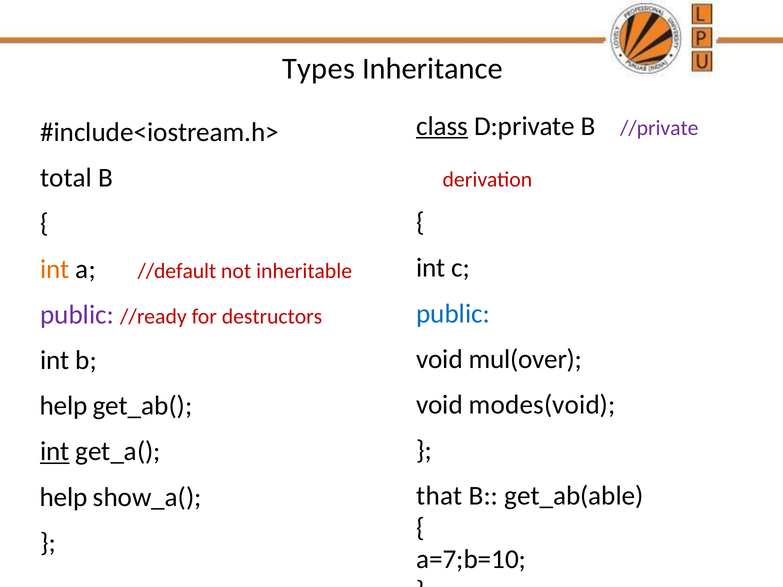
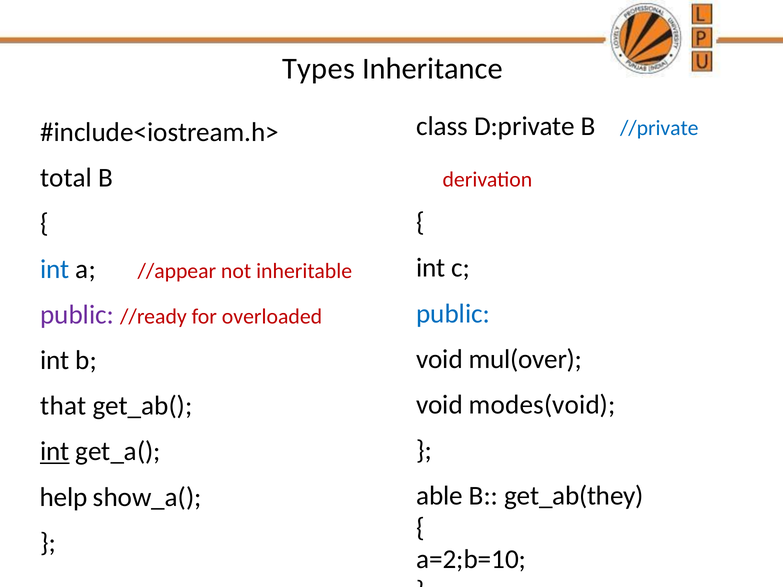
class underline: present -> none (442, 126)
//private colour: purple -> blue (659, 128)
int colour: orange -> blue (55, 269)
//default: //default -> //appear (177, 271)
destructors: destructors -> overloaded (272, 317)
help: help -> that (63, 406)
that: that -> able (440, 496)
get_ab(able: get_ab(able -> get_ab(they (574, 496)
a=7;b=10: a=7;b=10 -> a=2;b=10 (471, 559)
